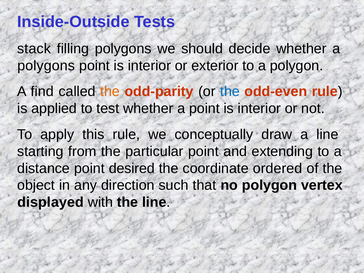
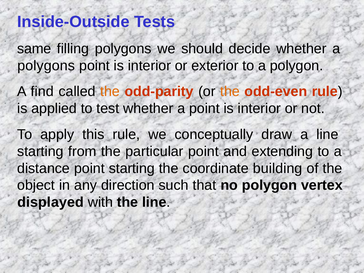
stack: stack -> same (34, 49)
the colour: blue -> orange (230, 92)
point desired: desired -> starting (132, 168)
ordered: ordered -> building (278, 168)
